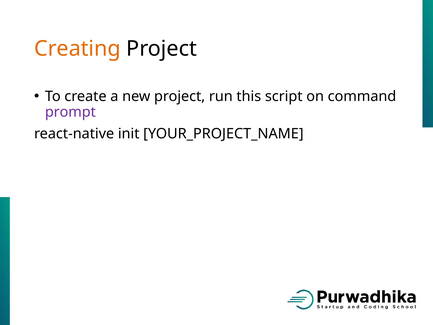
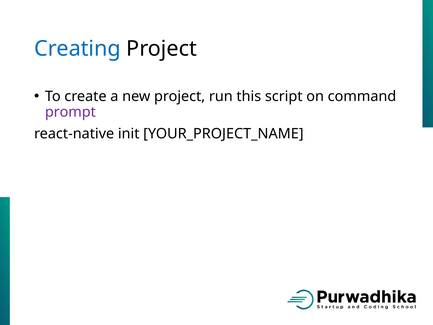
Creating colour: orange -> blue (77, 49)
